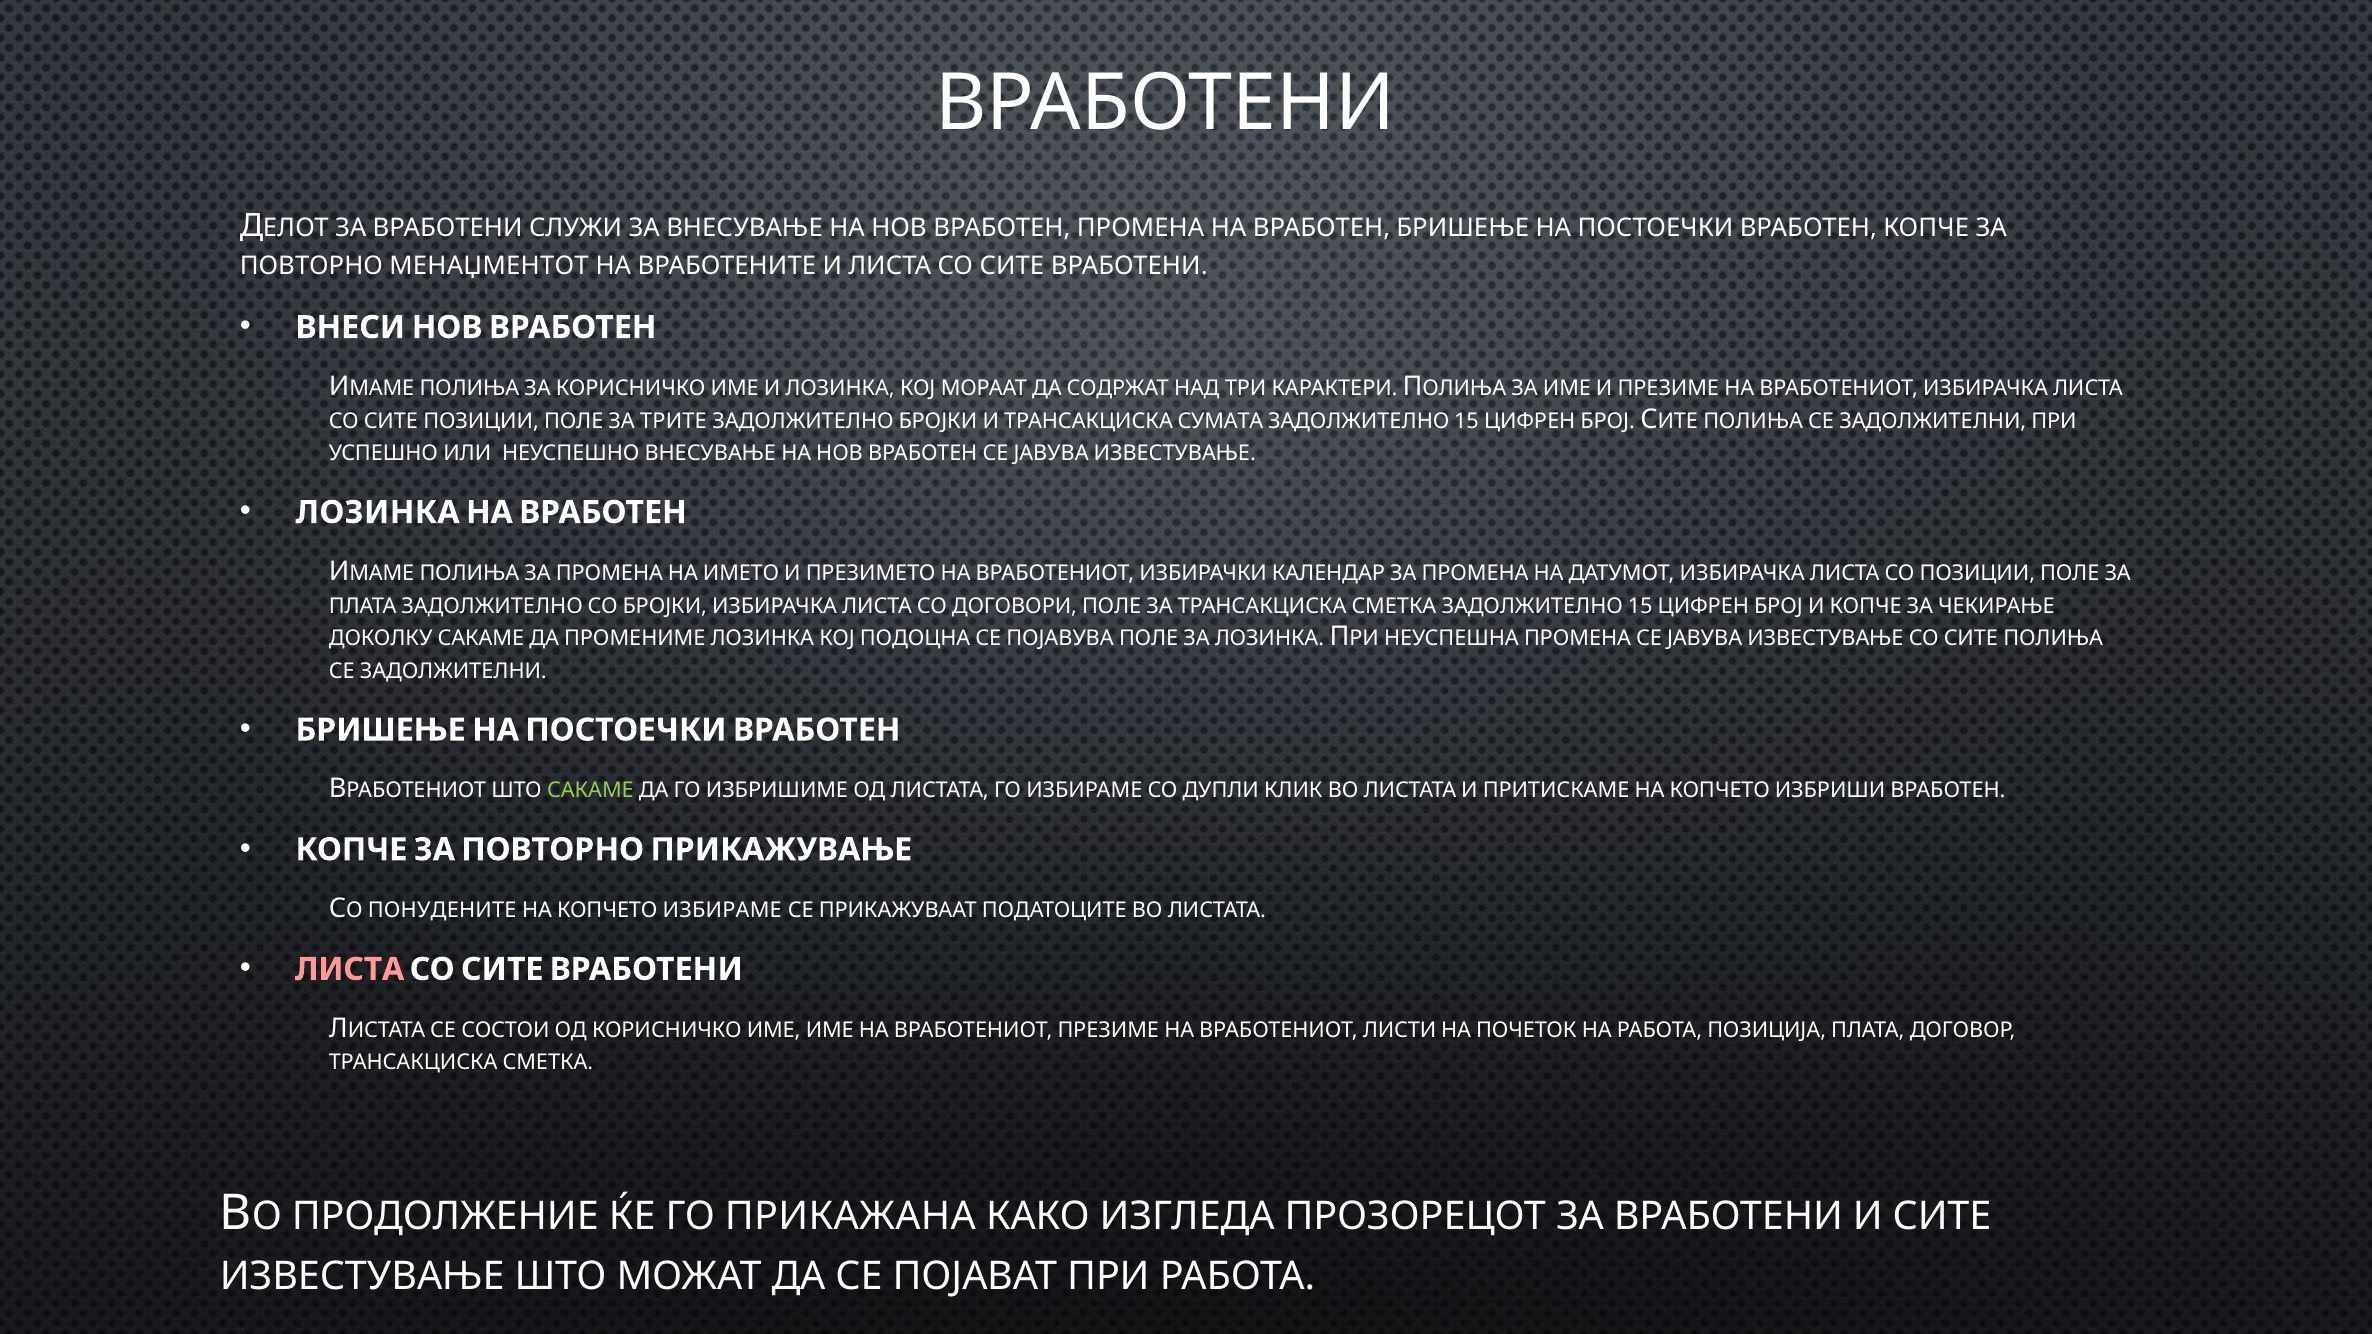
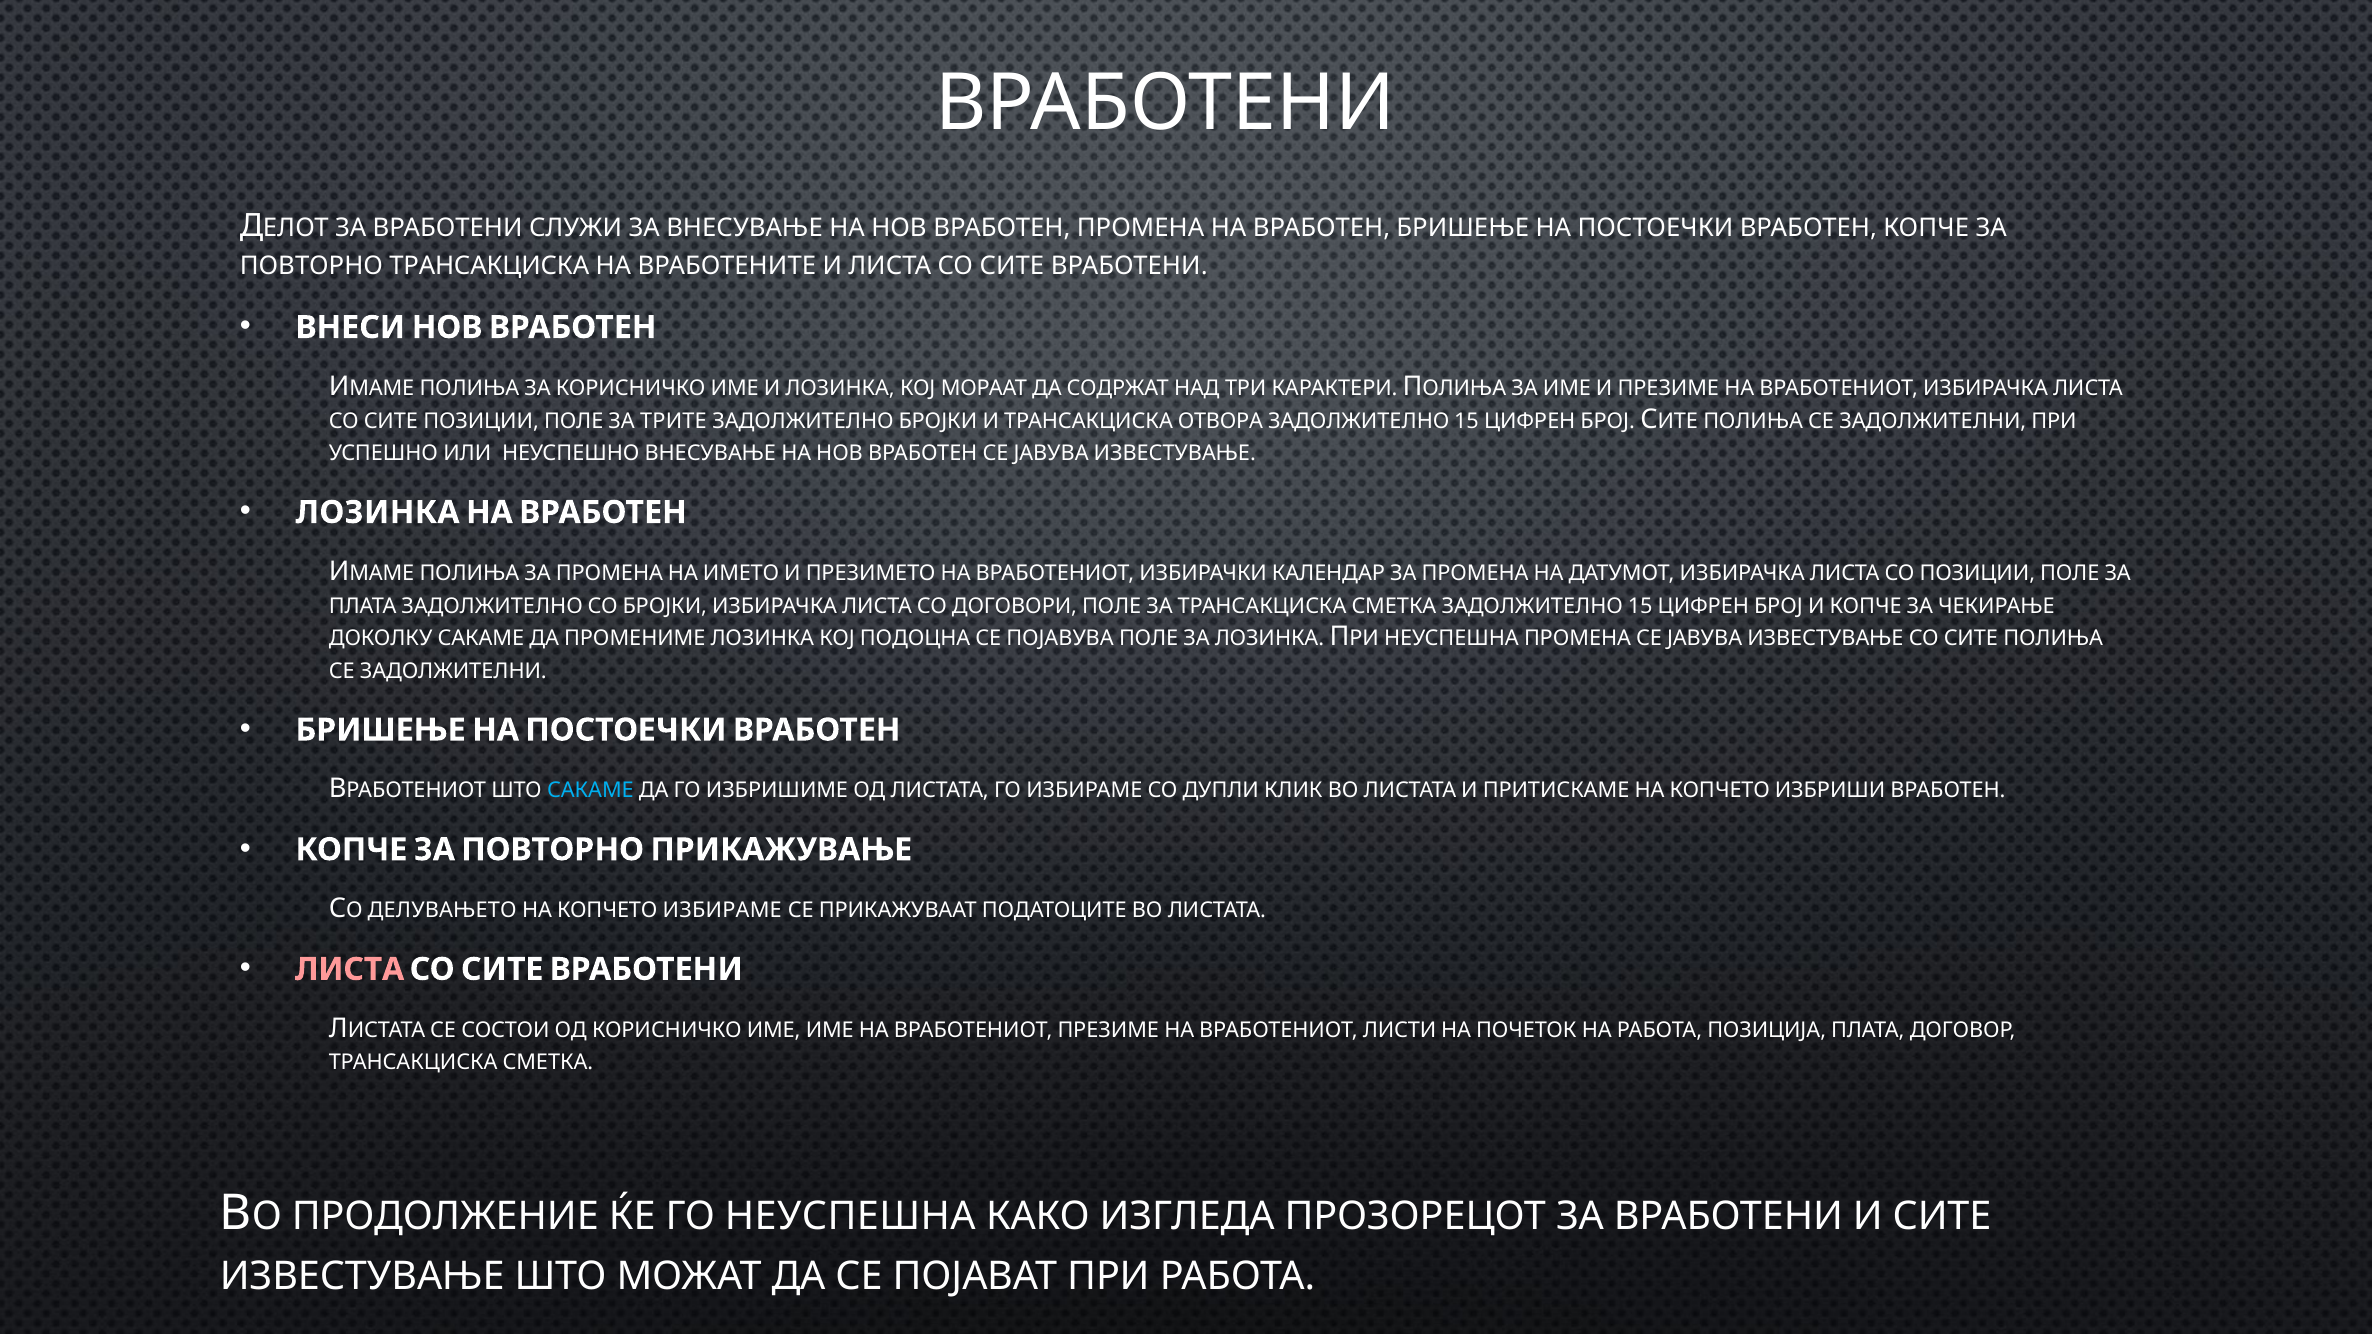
ПОВТОРНО МЕНАЏМЕНТОТ: МЕНАЏМЕНТОТ -> ТРАНСАКЦИСКА (489, 266)
СУМАТА: СУМАТА -> ОТВОРА (1220, 421)
САКАМЕ colour: light green -> light blue (590, 791)
ПОНУДЕНИТЕ: ПОНУДЕНИТЕ -> ДЕЛУВАЊЕТО (442, 911)
ГО ПРИКАЖАНА: ПРИКАЖАНА -> НЕУСПЕШНА (850, 1217)
